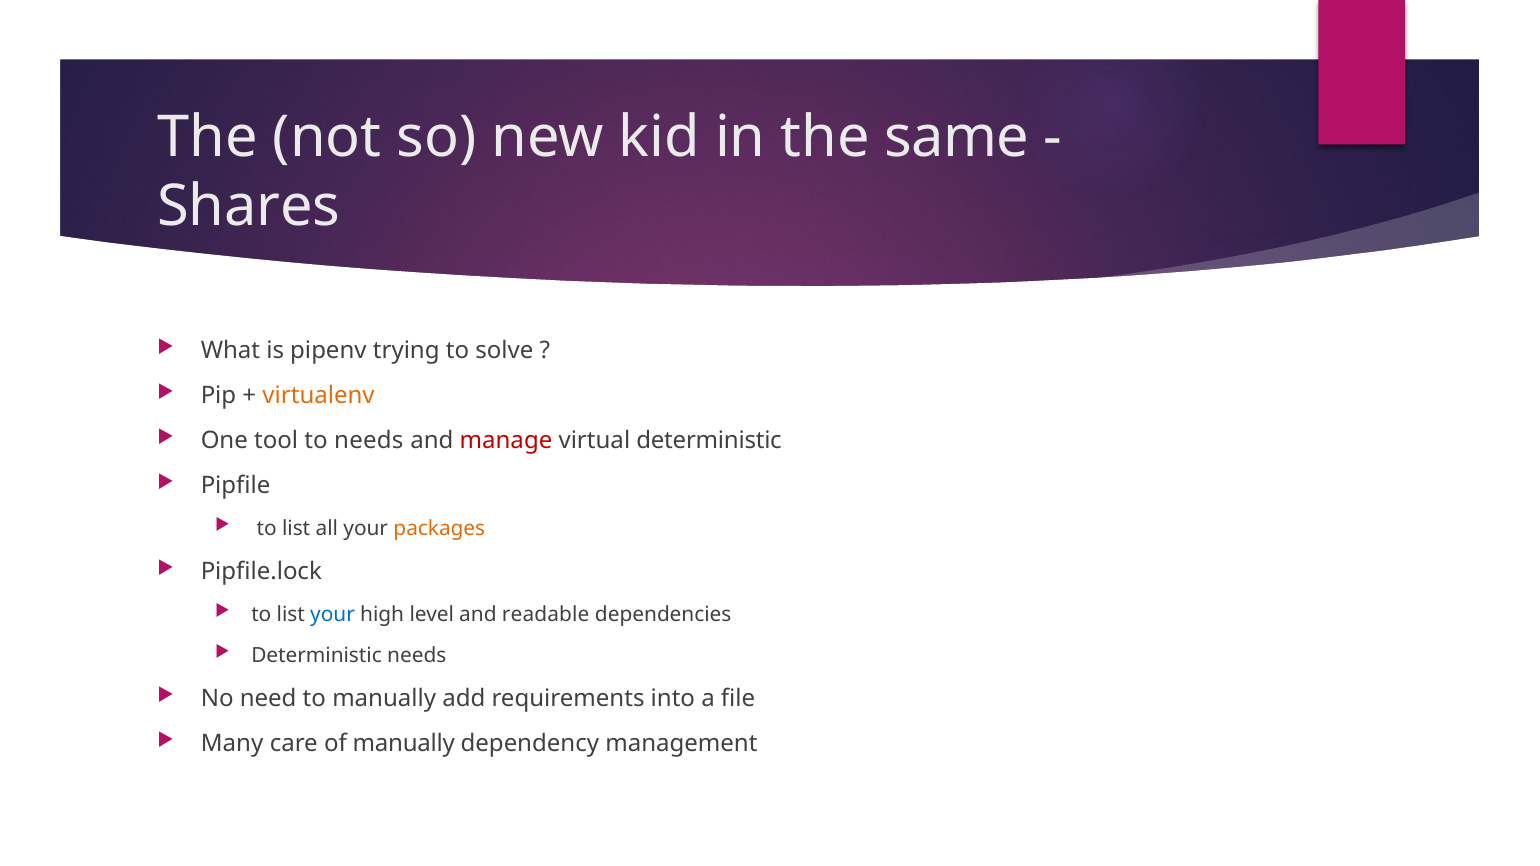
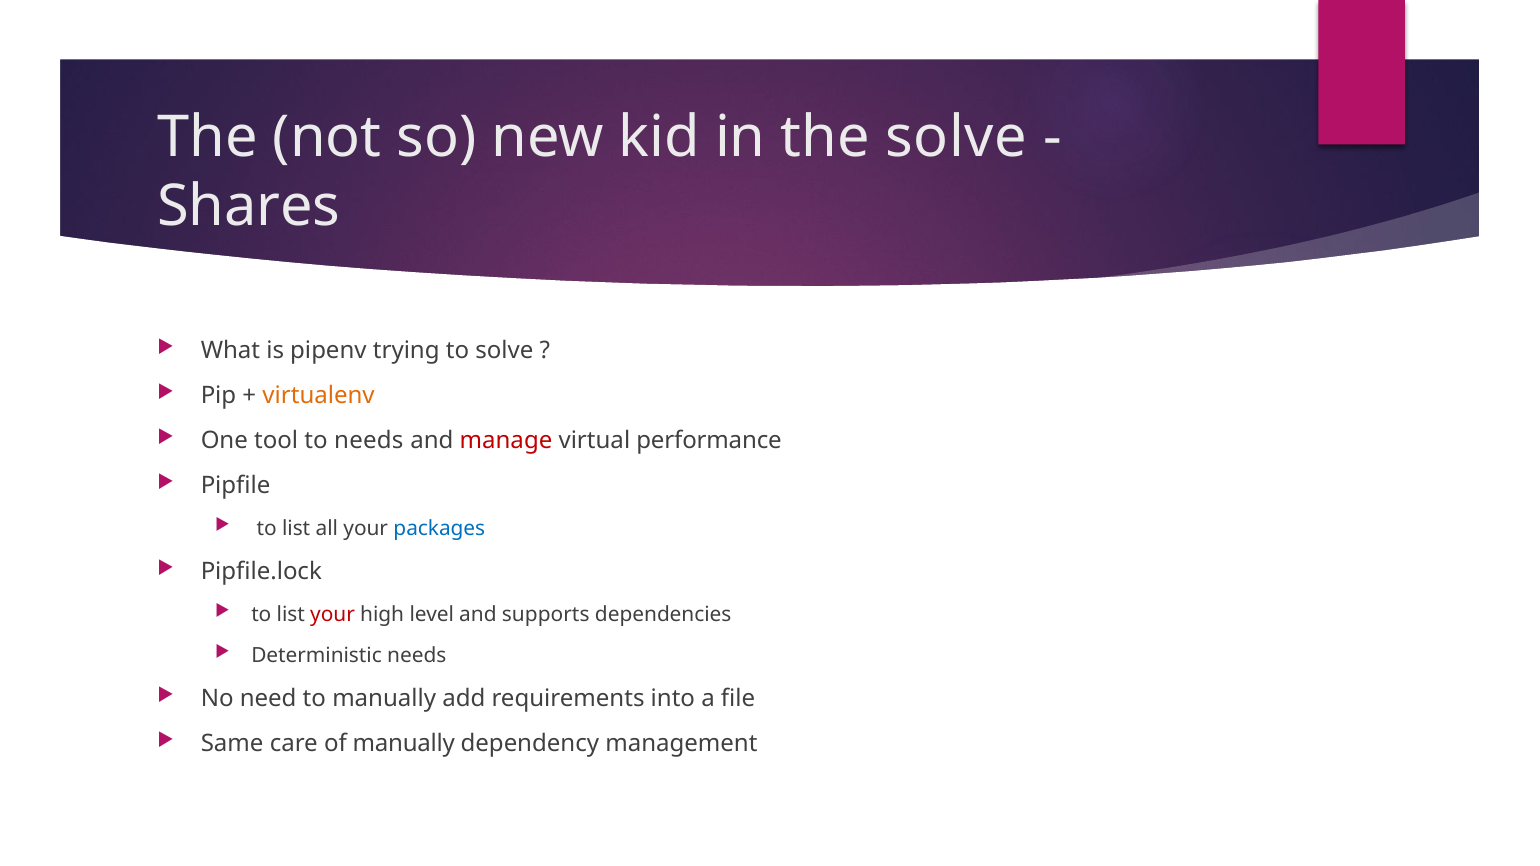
the same: same -> solve (956, 137)
virtual deterministic: deterministic -> performance (709, 441)
packages colour: orange -> blue (439, 528)
your colour: blue -> red (333, 614)
readable: readable -> supports (546, 614)
Many: Many -> Same (232, 744)
